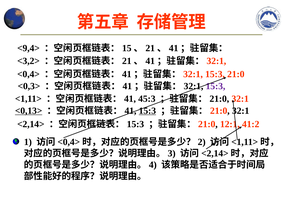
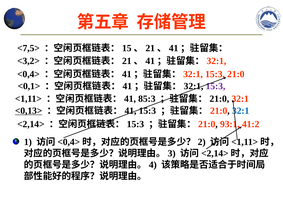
<9,4>: <9,4> -> <7,5> (28, 48)
<0,3>: <0,3> -> <0,1> (29, 86)
45:3: 45:3 -> 85:3 (147, 98)
15:3 underline: present -> none (147, 110)
32:1 colour: black -> blue (241, 110)
12:1: 12:1 -> 93:1 (230, 124)
